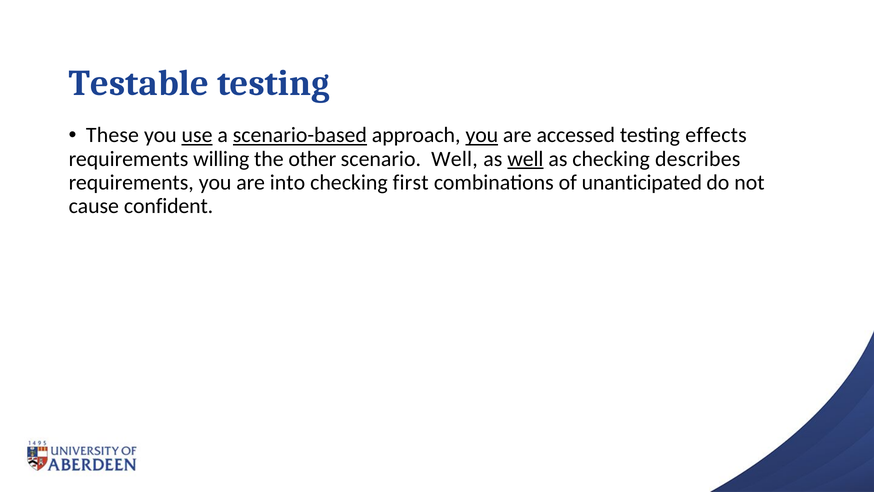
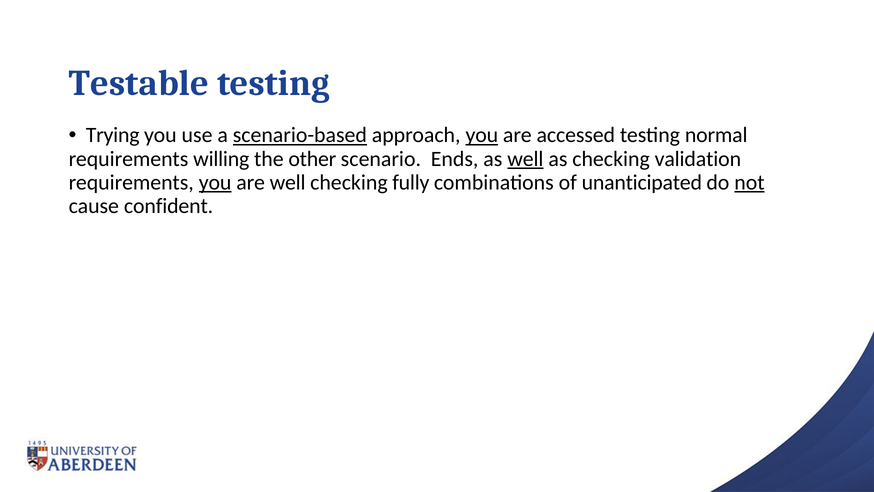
These: These -> Trying (113, 135)
use underline: present -> none (197, 135)
effects: effects -> normal (716, 135)
scenario Well: Well -> Ends (455, 159)
describes: describes -> validation (698, 159)
you underline: none -> present (215, 182)
are into: into -> well (288, 182)
first: first -> fully (411, 182)
not underline: none -> present (749, 182)
